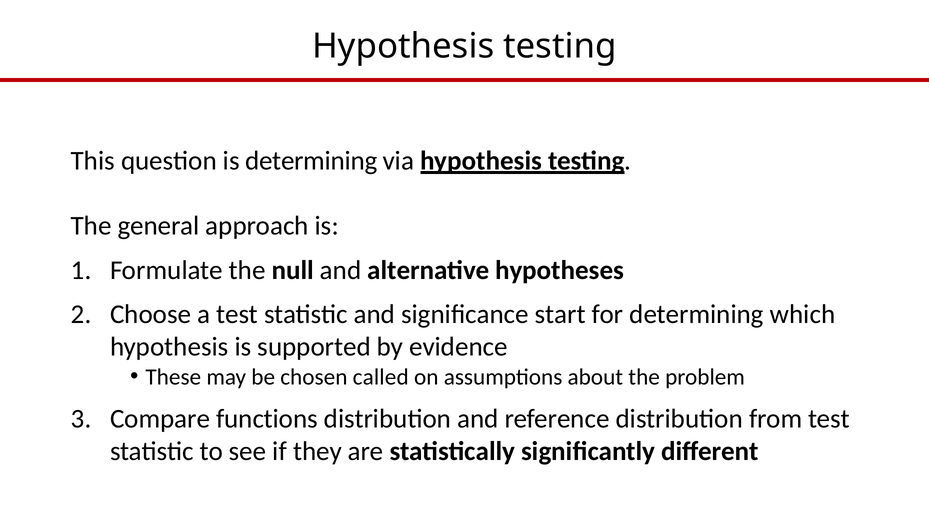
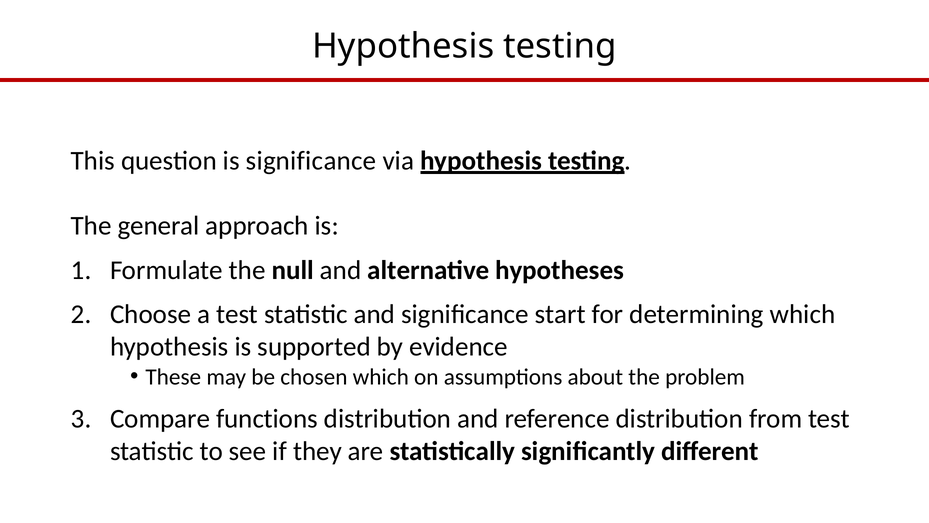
is determining: determining -> significance (311, 161)
chosen called: called -> which (381, 377)
